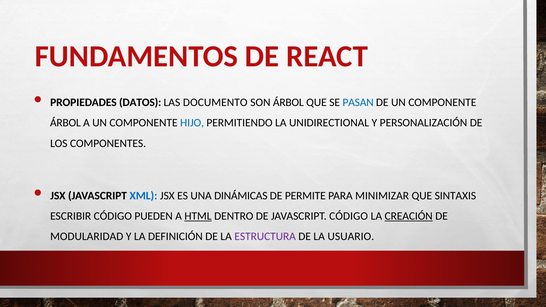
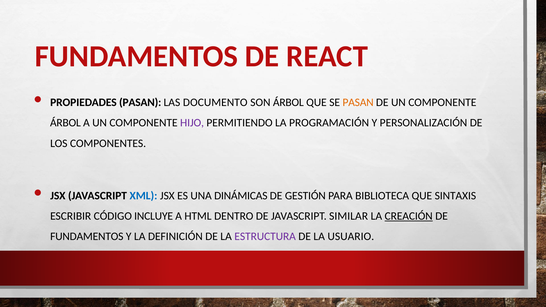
PROPIEDADES DATOS: DATOS -> PASAN (140, 102)
PASAN colour: blue -> orange (358, 102)
HIJO colour: blue -> purple (192, 123)
UNIDIRECTIONAL: UNIDIRECTIONAL -> PROGRAMACIÓN (329, 123)
PERMITE: PERMITE -> GESTIÓN (305, 196)
MINIMIZAR: MINIMIZAR -> BIBLIOTECA (382, 196)
PUEDEN: PUEDEN -> INCLUYE (154, 216)
HTML underline: present -> none (198, 216)
JAVASCRIPT CÓDIGO: CÓDIGO -> SIMILAR (349, 216)
MODULARIDAD: MODULARIDAD -> FUNDAMENTOS (87, 237)
